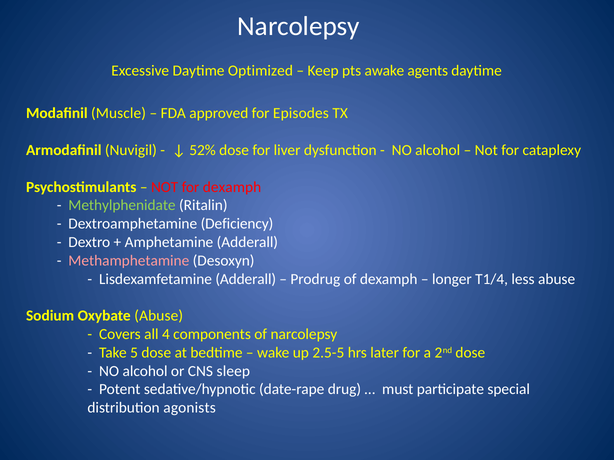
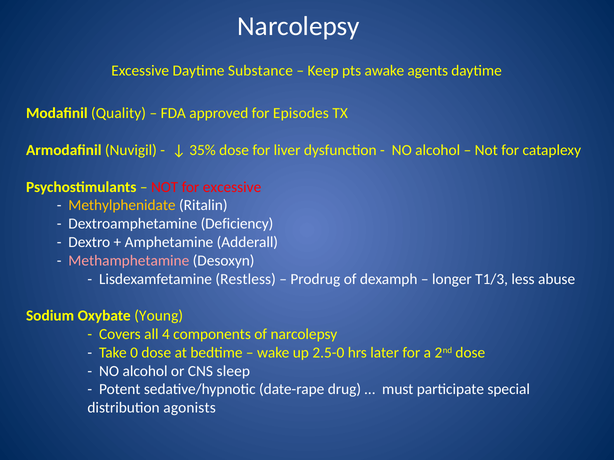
Optimized: Optimized -> Substance (260, 71)
Muscle: Muscle -> Quality (119, 114)
52%: 52% -> 35% (203, 150)
for dexamph: dexamph -> excessive (232, 187)
Methylphenidate colour: light green -> yellow (122, 206)
Lisdexamfetamine Adderall: Adderall -> Restless (246, 279)
T1/4: T1/4 -> T1/3 (492, 279)
Oxybate Abuse: Abuse -> Young (159, 316)
5: 5 -> 0 (134, 353)
2.5-5: 2.5-5 -> 2.5-0 (328, 353)
